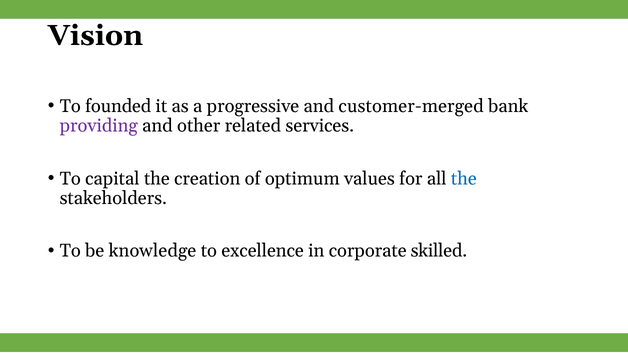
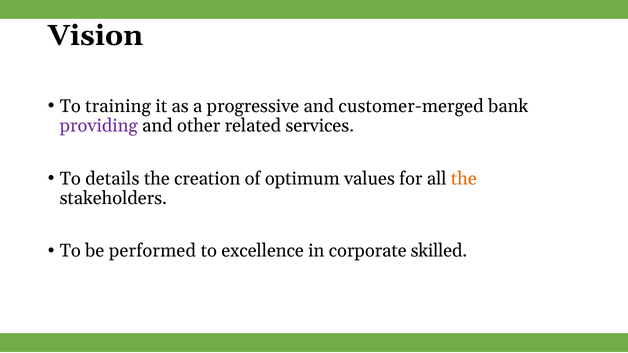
founded: founded -> training (118, 106)
capital: capital -> details (112, 179)
the colour: blue -> orange (464, 179)
knowledge: knowledge -> performed (152, 251)
